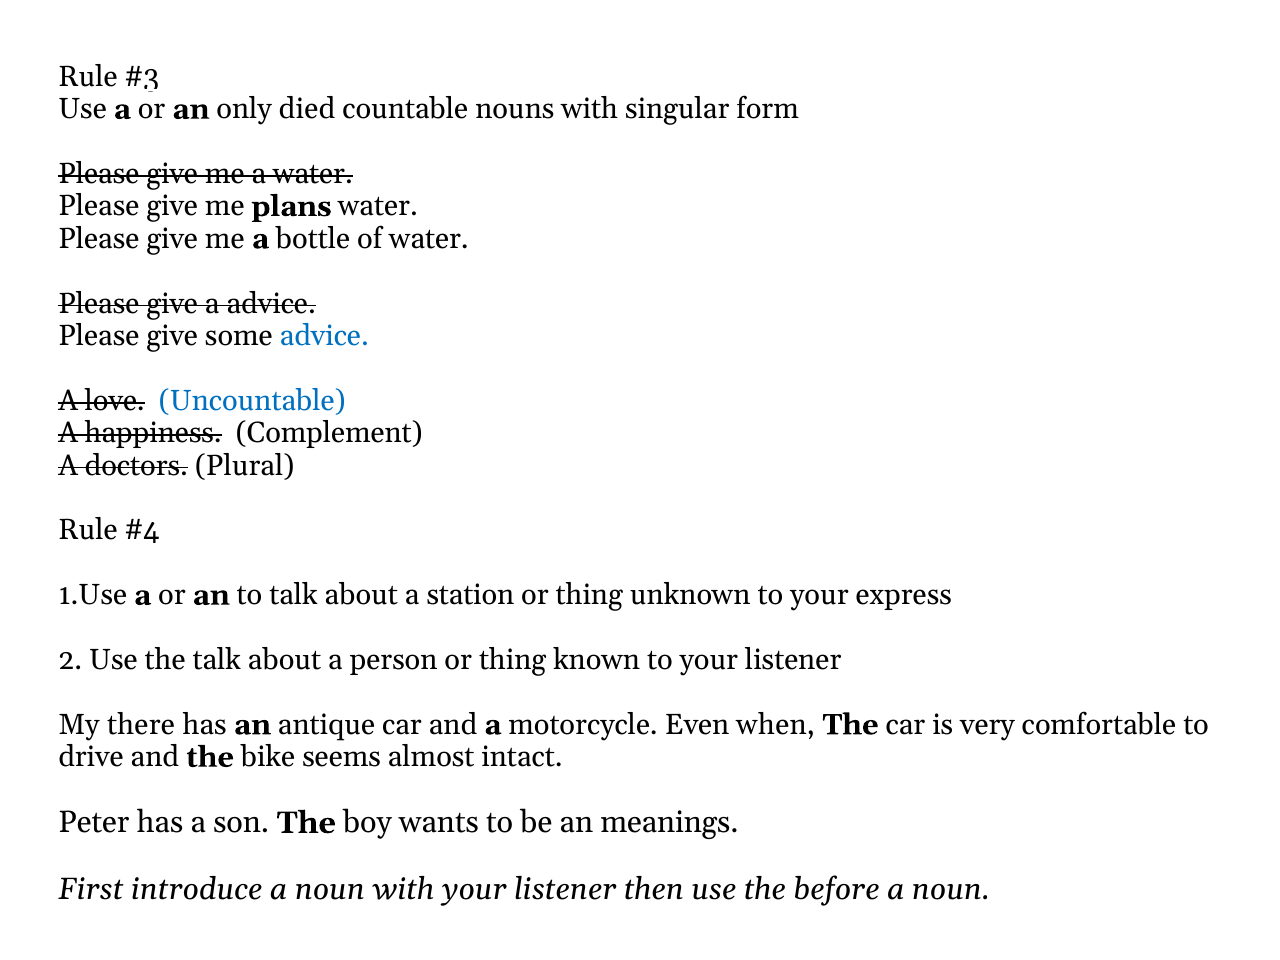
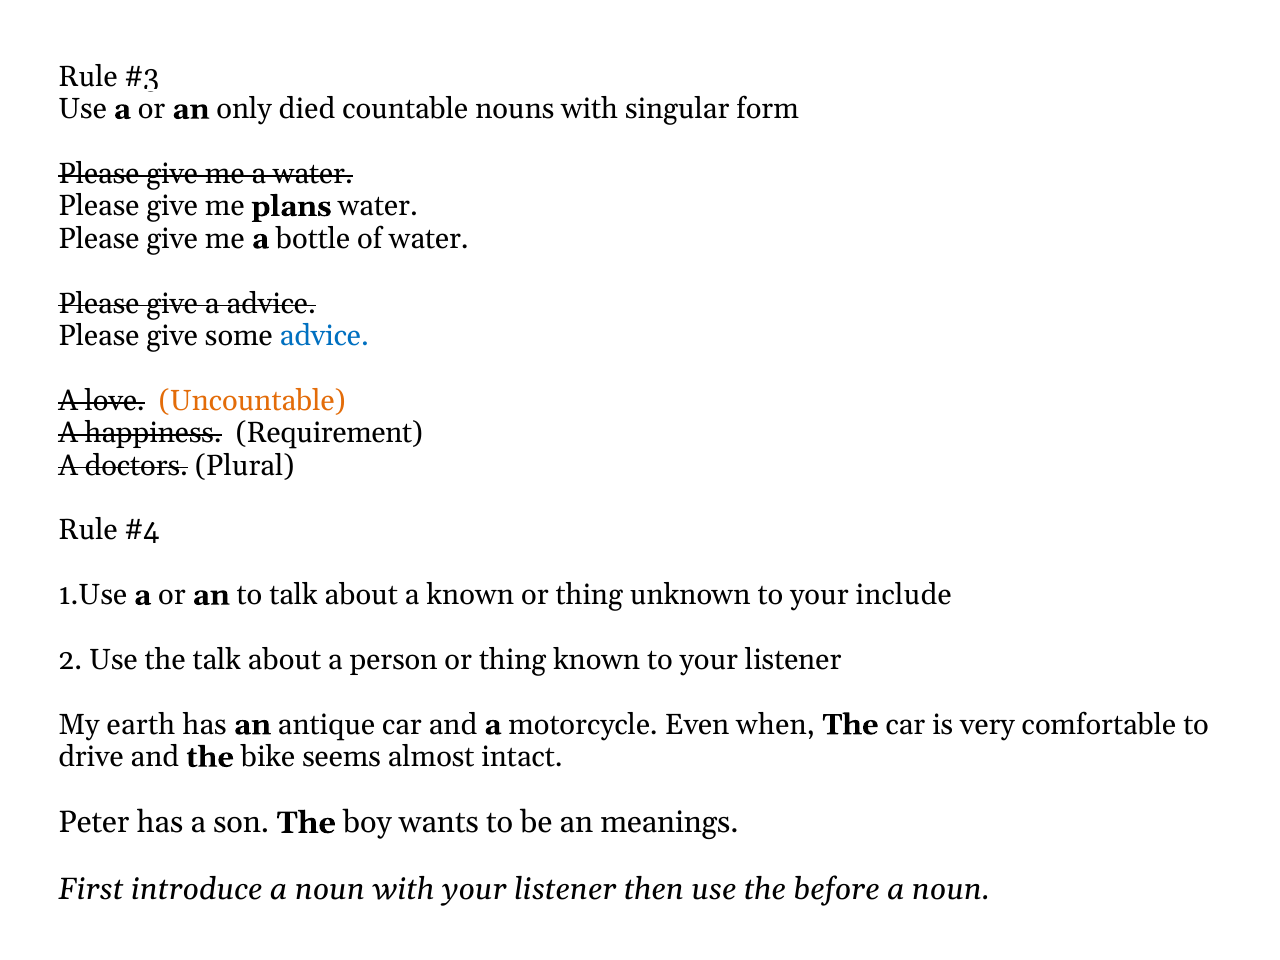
Uncountable colour: blue -> orange (252, 401)
Complement: Complement -> Requirement (329, 433)
a station: station -> known (470, 595)
express: express -> include (904, 595)
there: there -> earth (141, 725)
